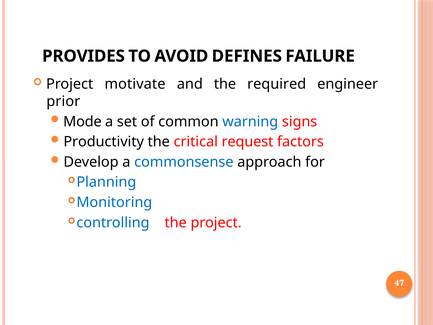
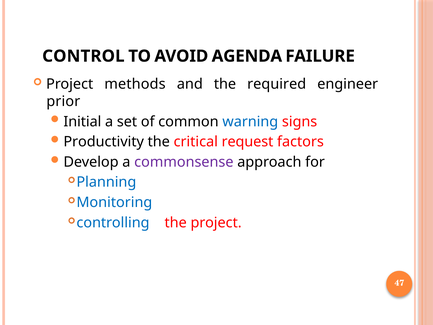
PROVIDES: PROVIDES -> CONTROL (83, 56)
DEFINES: DEFINES -> AGENDA (247, 56)
motivate: motivate -> methods (135, 84)
Mode: Mode -> Initial (82, 121)
commonsense colour: blue -> purple (184, 162)
